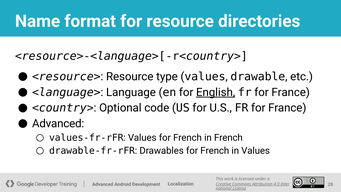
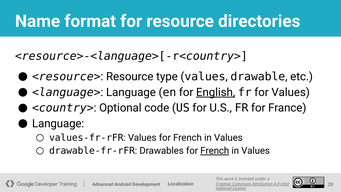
France: France -> Values (291, 92)
Advanced: Advanced -> Language (58, 124)
French: French -> Values (228, 138)
French underline: none -> present (215, 151)
